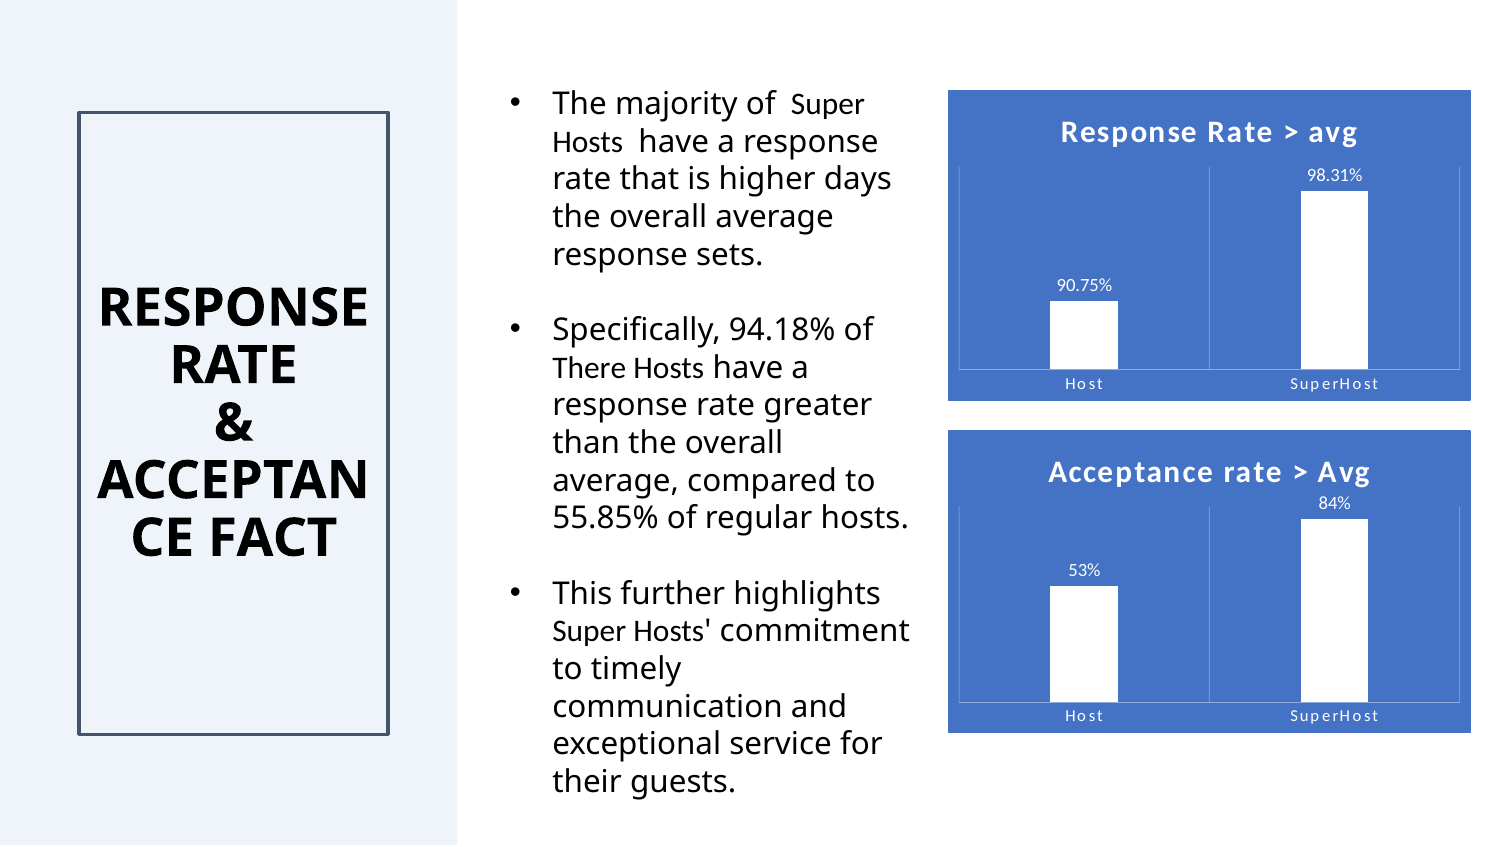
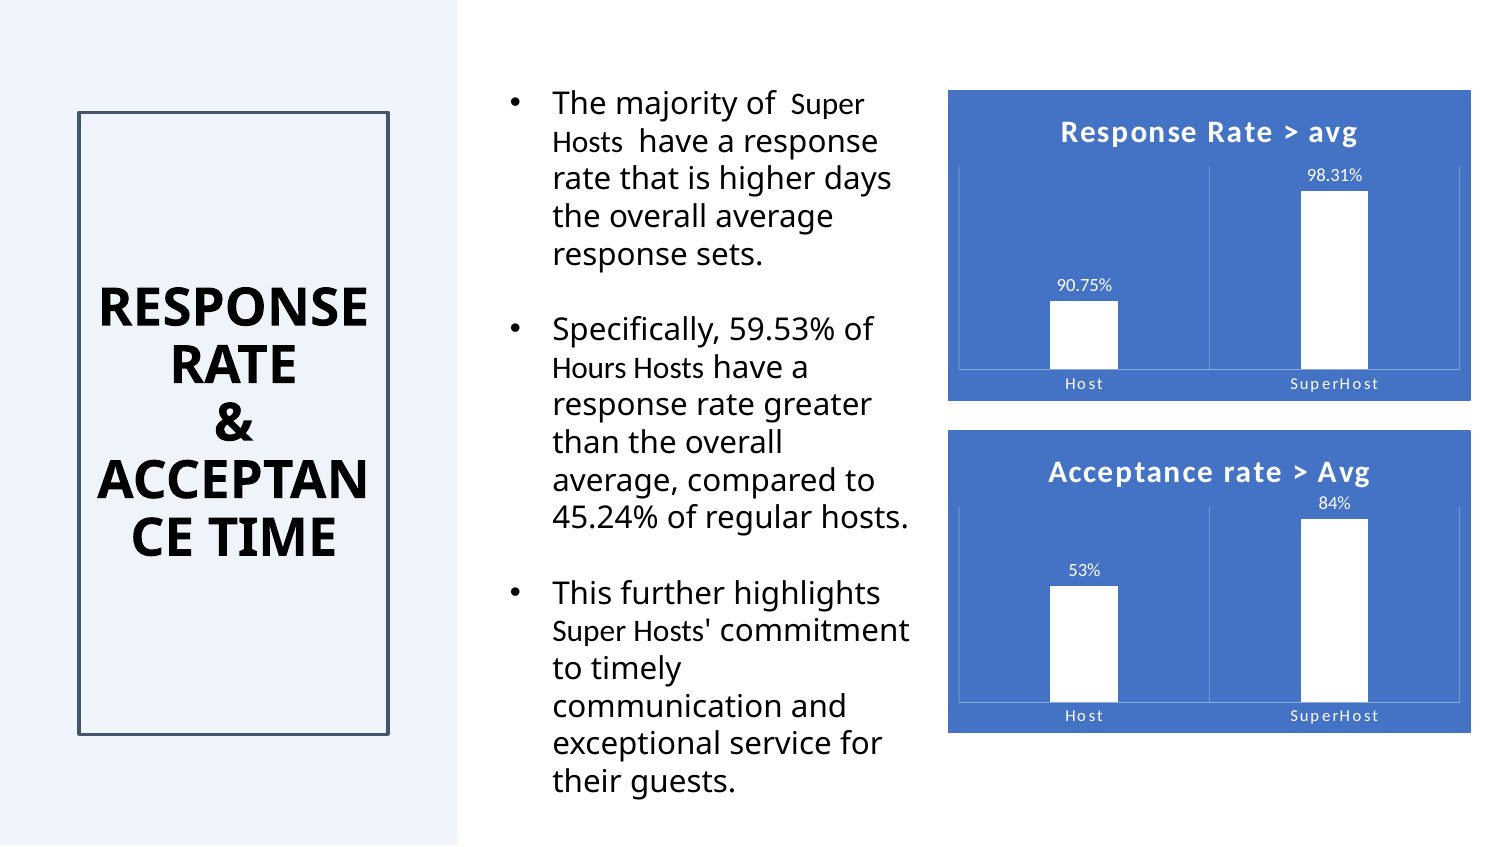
94.18%: 94.18% -> 59.53% (782, 330)
There: There -> Hours (589, 368)
55.85%: 55.85% -> 45.24% (605, 519)
FACT: FACT -> TIME (273, 538)
